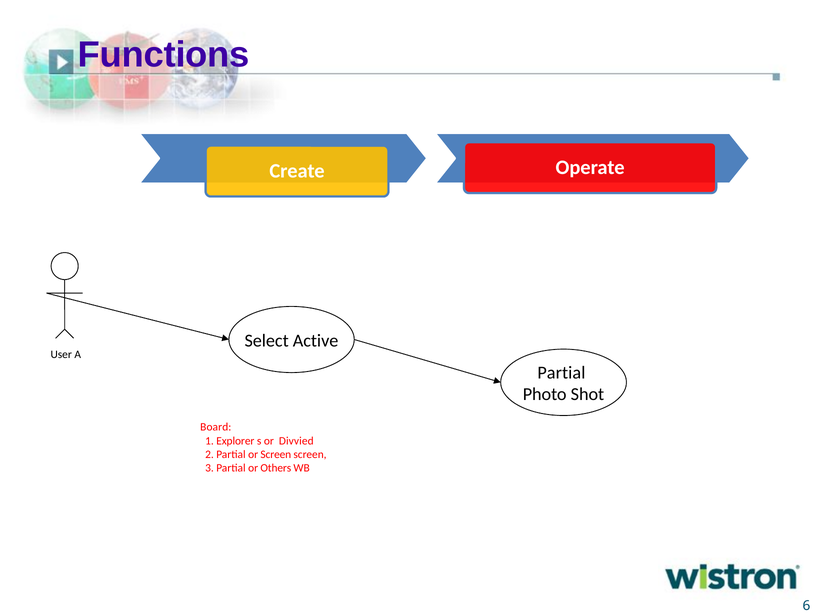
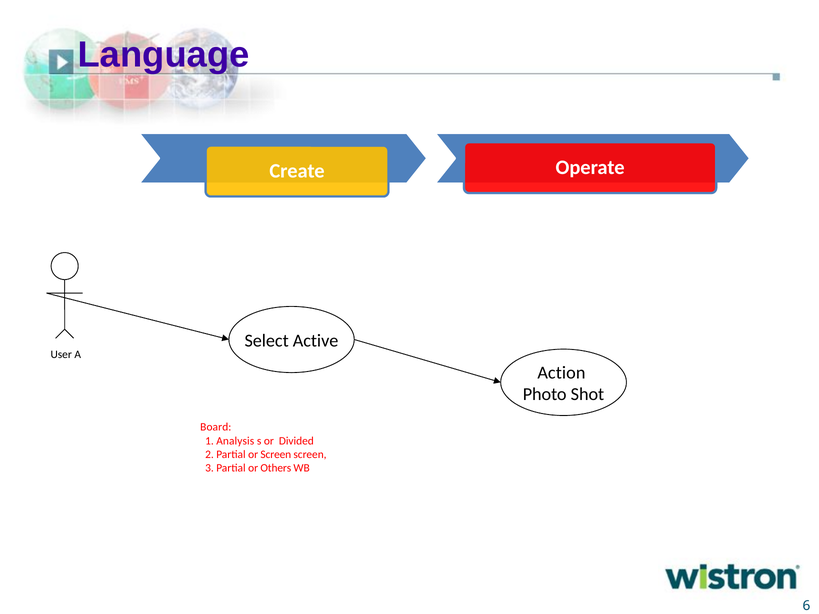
Functions: Functions -> Language (164, 55)
Partial: Partial -> Action (561, 373)
Explorer: Explorer -> Analysis (235, 441)
Divvied: Divvied -> Divided (296, 441)
